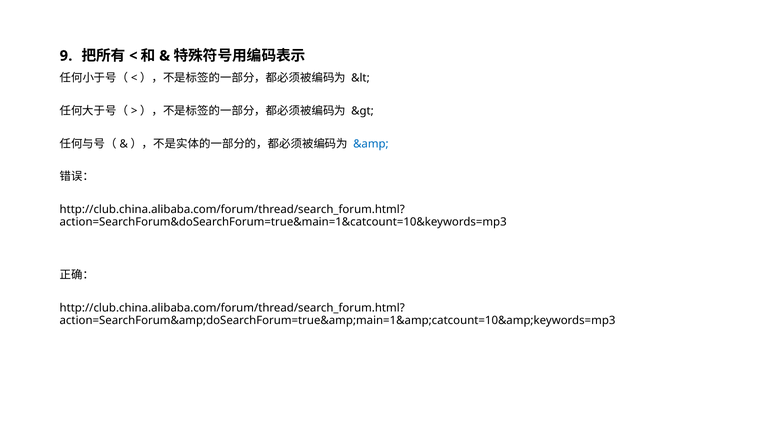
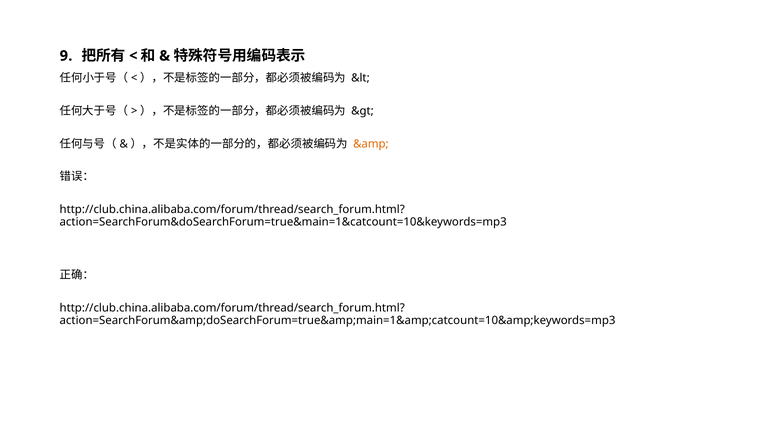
&amp colour: blue -> orange (371, 144)
